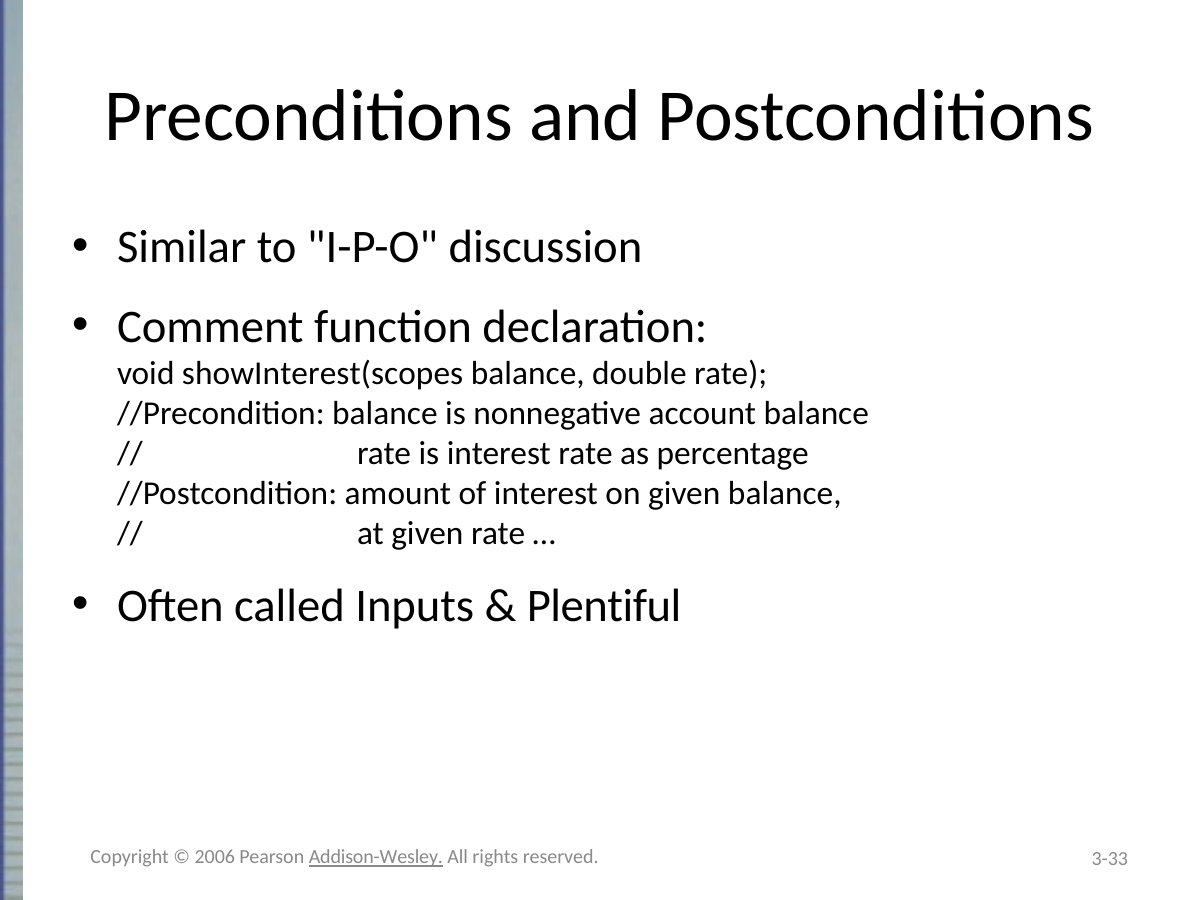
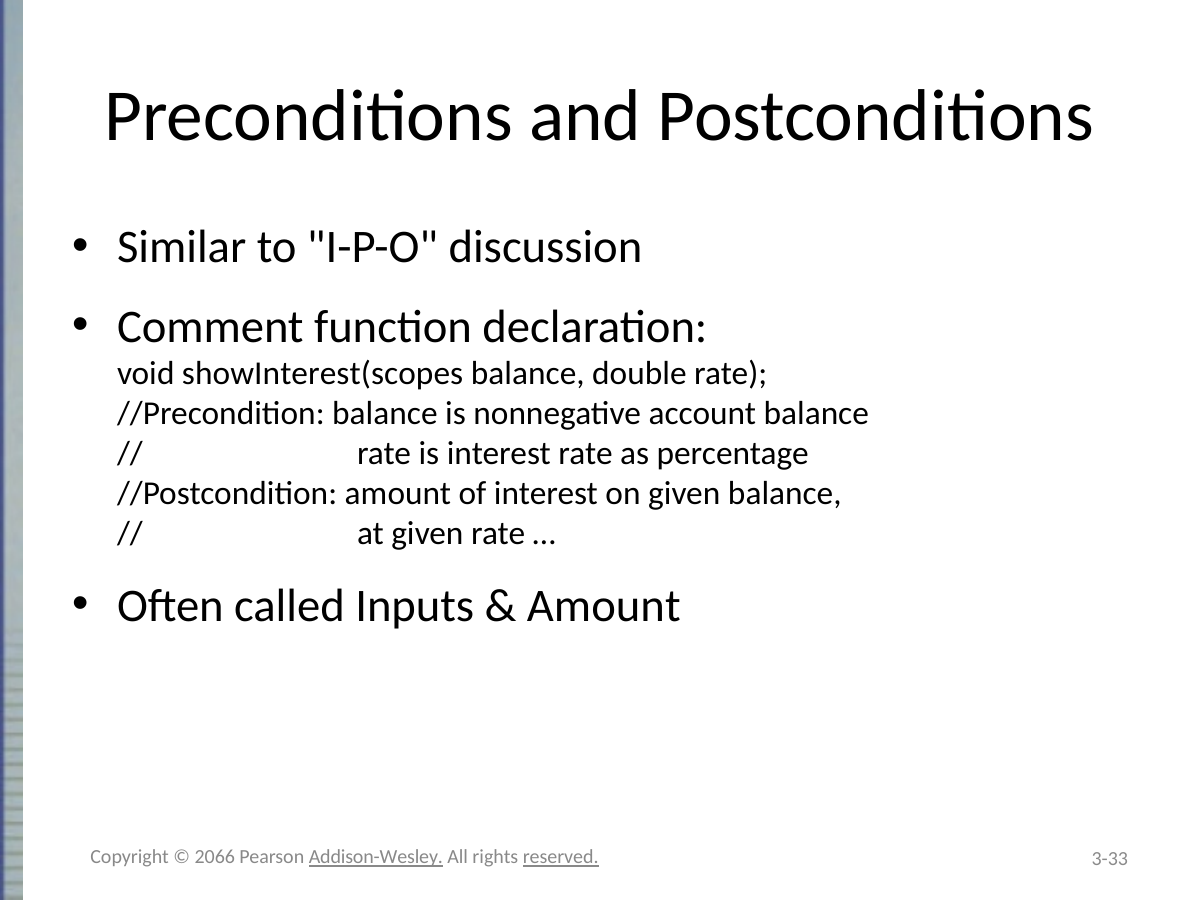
Plentiful: Plentiful -> Amount (604, 606)
2006: 2006 -> 2066 (215, 857)
reserved underline: none -> present (561, 857)
